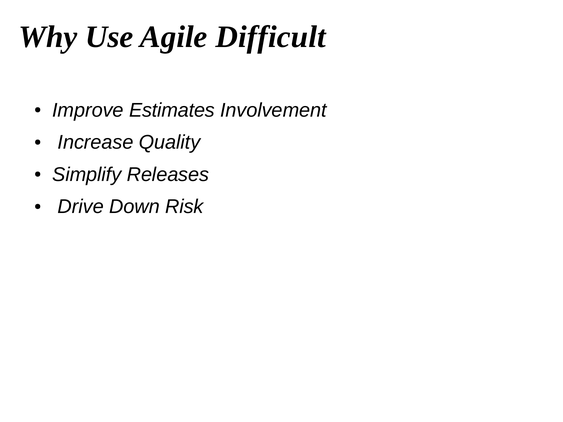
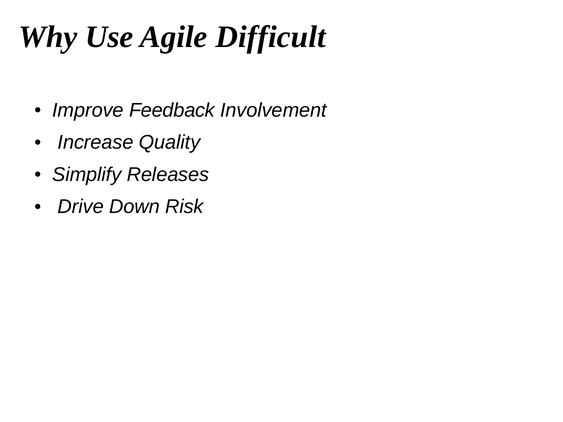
Estimates: Estimates -> Feedback (172, 110)
